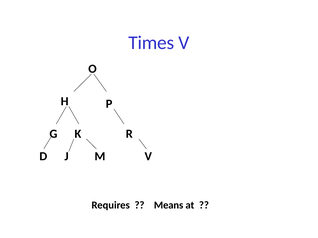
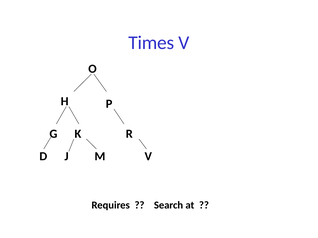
Means: Means -> Search (169, 206)
